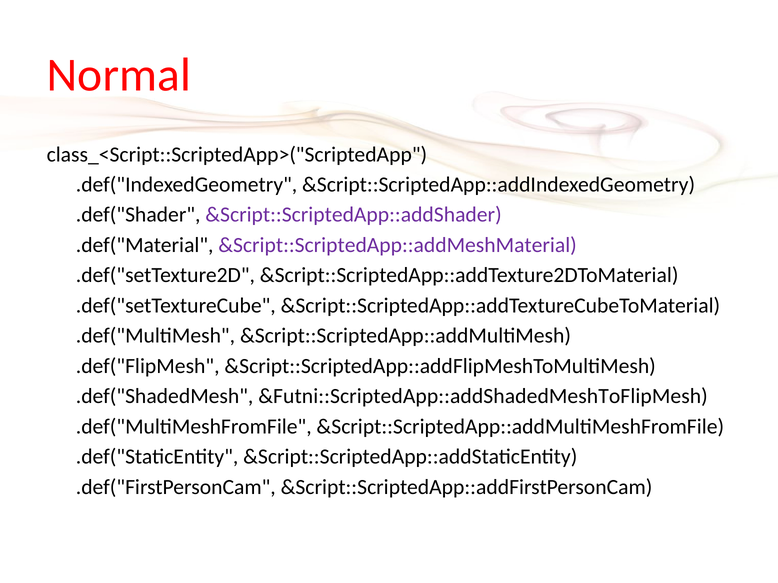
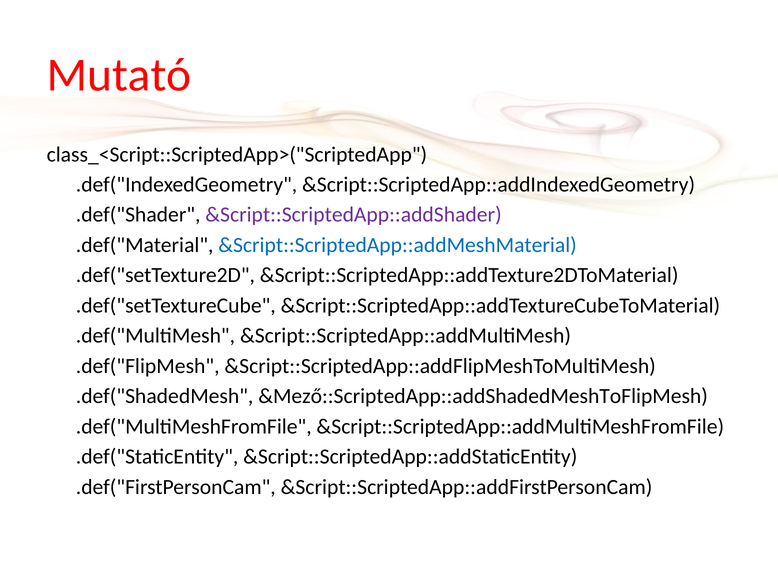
Normal: Normal -> Mutató (119, 75)
&Script::ScriptedApp::addMeshMaterial colour: purple -> blue (398, 245)
&Futni::ScriptedApp::addShadedMeshToFlipMesh: &Futni::ScriptedApp::addShadedMeshToFlipMesh -> &Mező::ScriptedApp::addShadedMeshToFlipMesh (483, 397)
